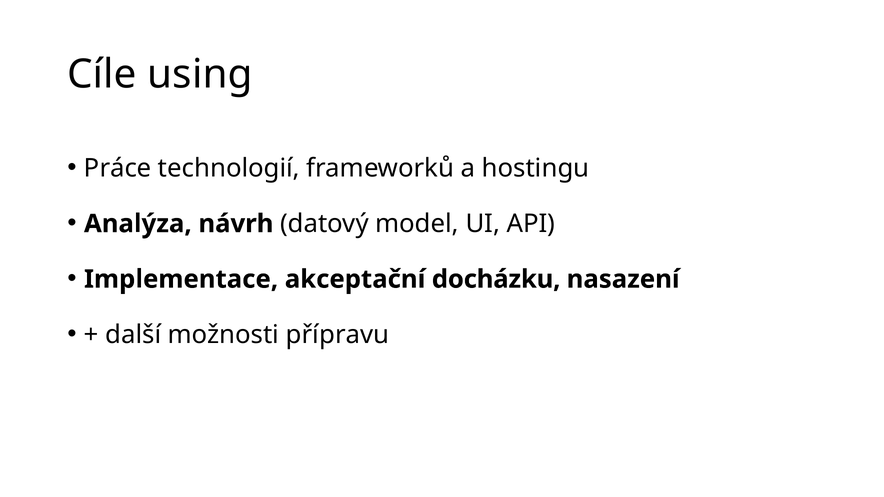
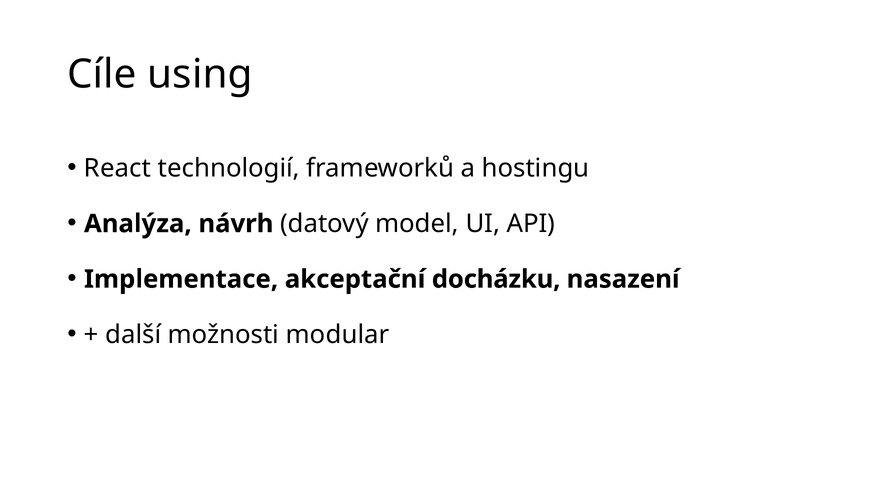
Práce: Práce -> React (118, 168)
přípravu: přípravu -> modular (338, 335)
